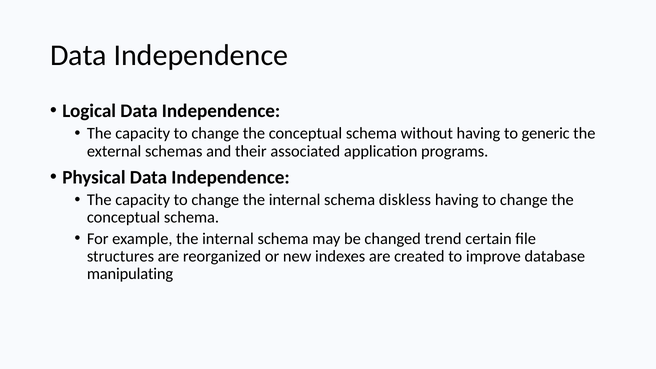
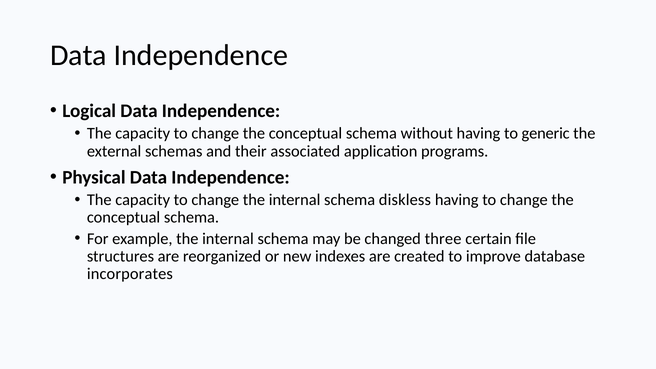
trend: trend -> three (443, 239)
manipulating: manipulating -> incorporates (130, 274)
